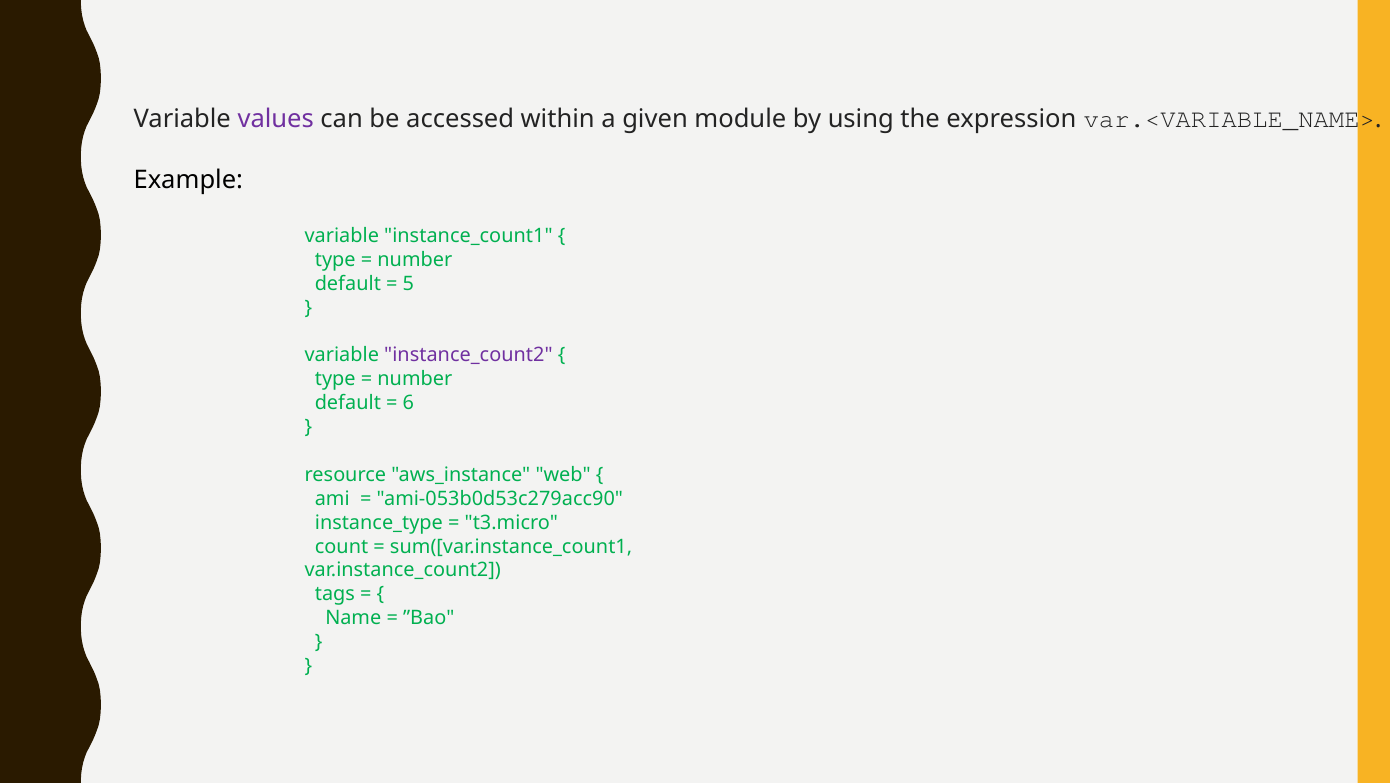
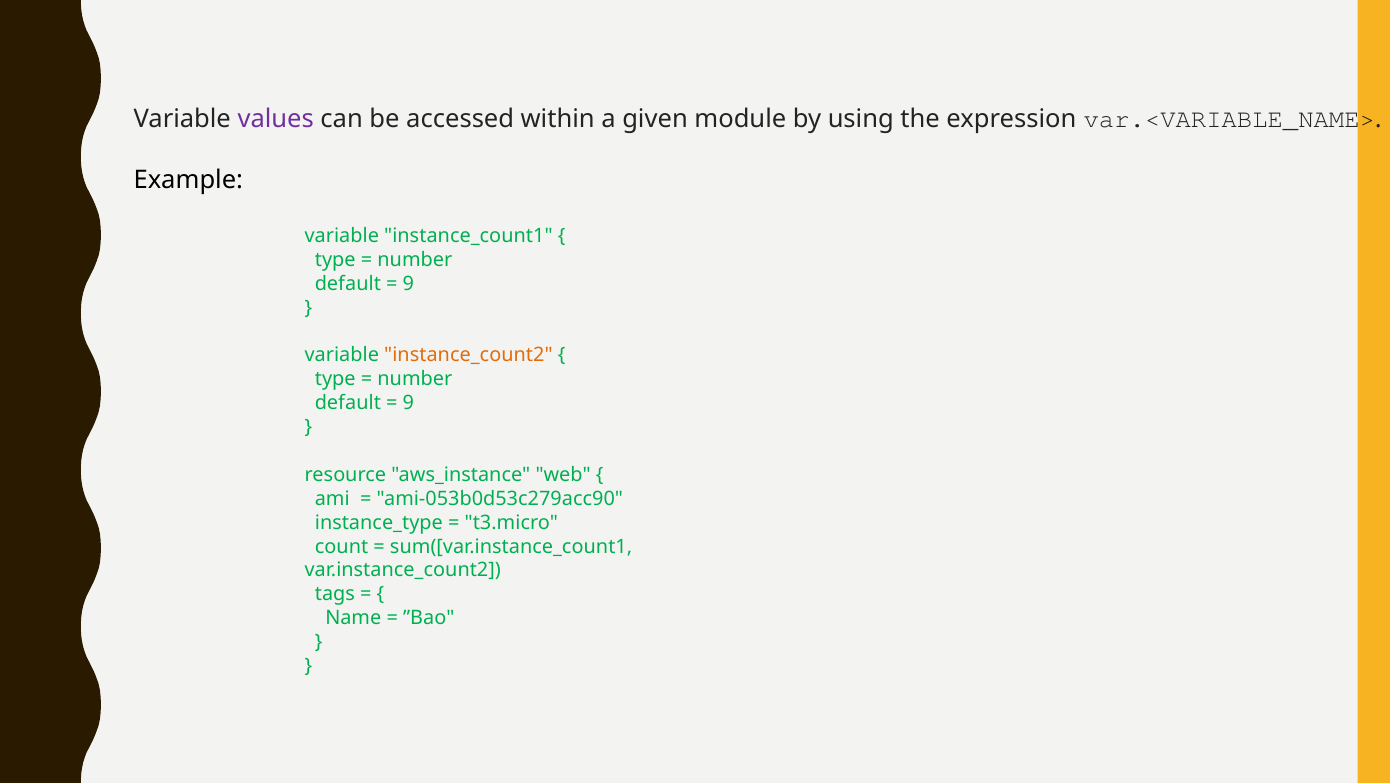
5: 5 -> 9 (408, 283)
instance_count2 colour: purple -> orange (468, 355)
6: 6 -> 9 (408, 403)
